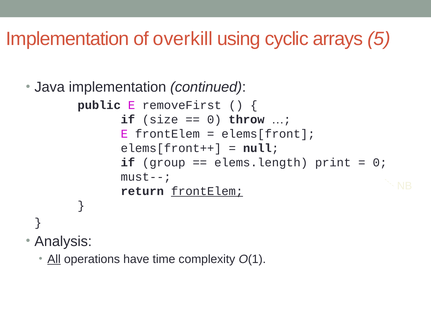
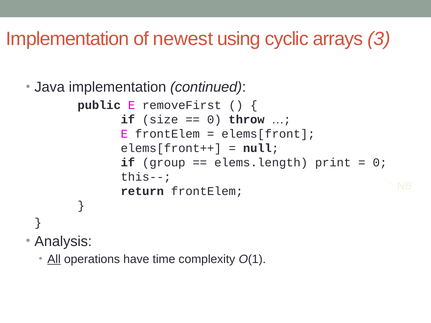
overkill: overkill -> newest (183, 39)
5: 5 -> 3 (379, 39)
must--: must-- -> this-- (146, 177)
frontElem underline: present -> none (207, 191)
